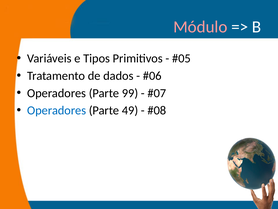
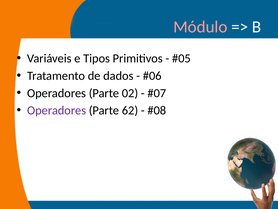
99: 99 -> 02 (130, 93)
Operadores colour: blue -> purple (57, 110)
49: 49 -> 62 (130, 110)
